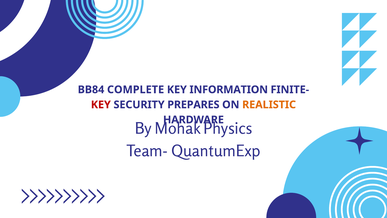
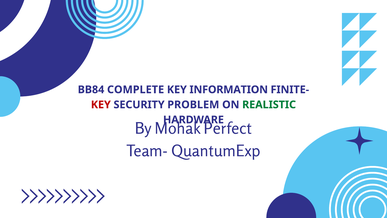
PREPARES: PREPARES -> PROBLEM (193, 105)
REALISTIC colour: orange -> green (269, 105)
Physics: Physics -> Perfect (228, 128)
